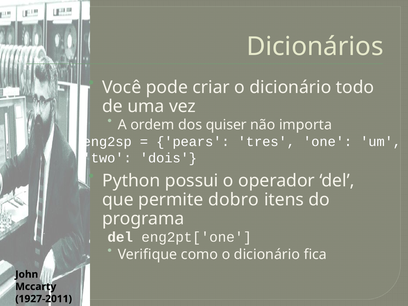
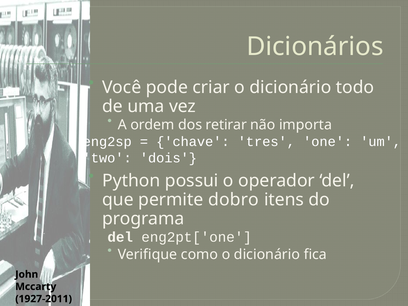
quiser: quiser -> retirar (226, 125)
pears: pears -> chave (193, 142)
